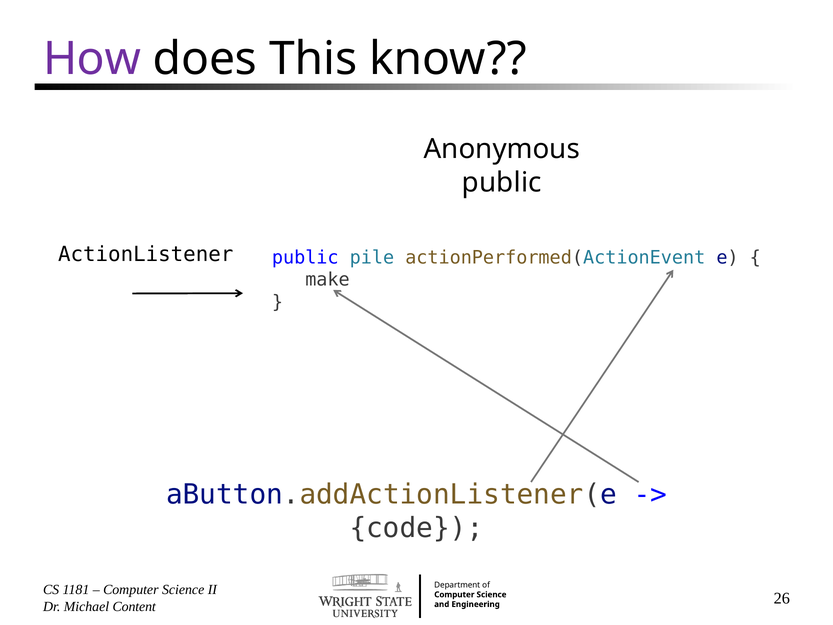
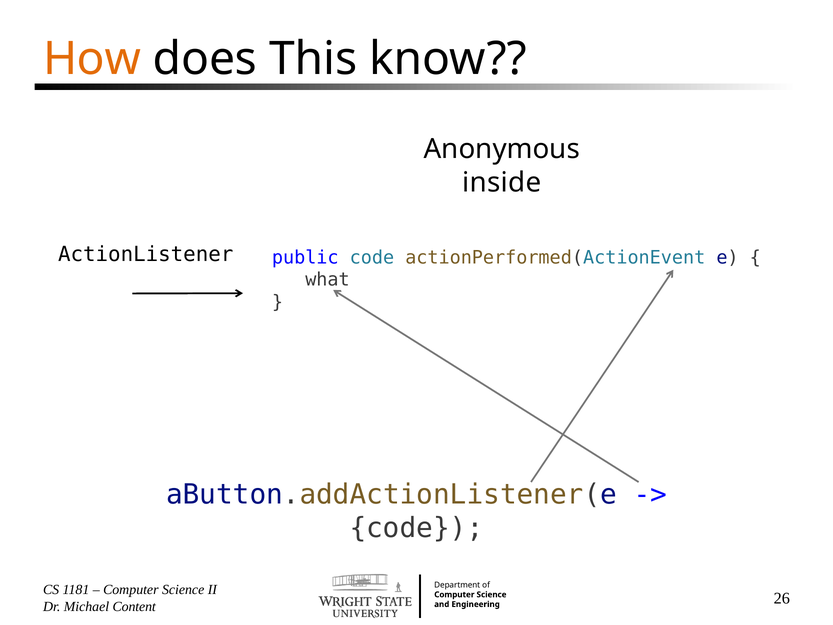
How colour: purple -> orange (92, 59)
public: public -> inside (502, 182)
public pile: pile -> code (372, 257)
make: make -> what (327, 280)
